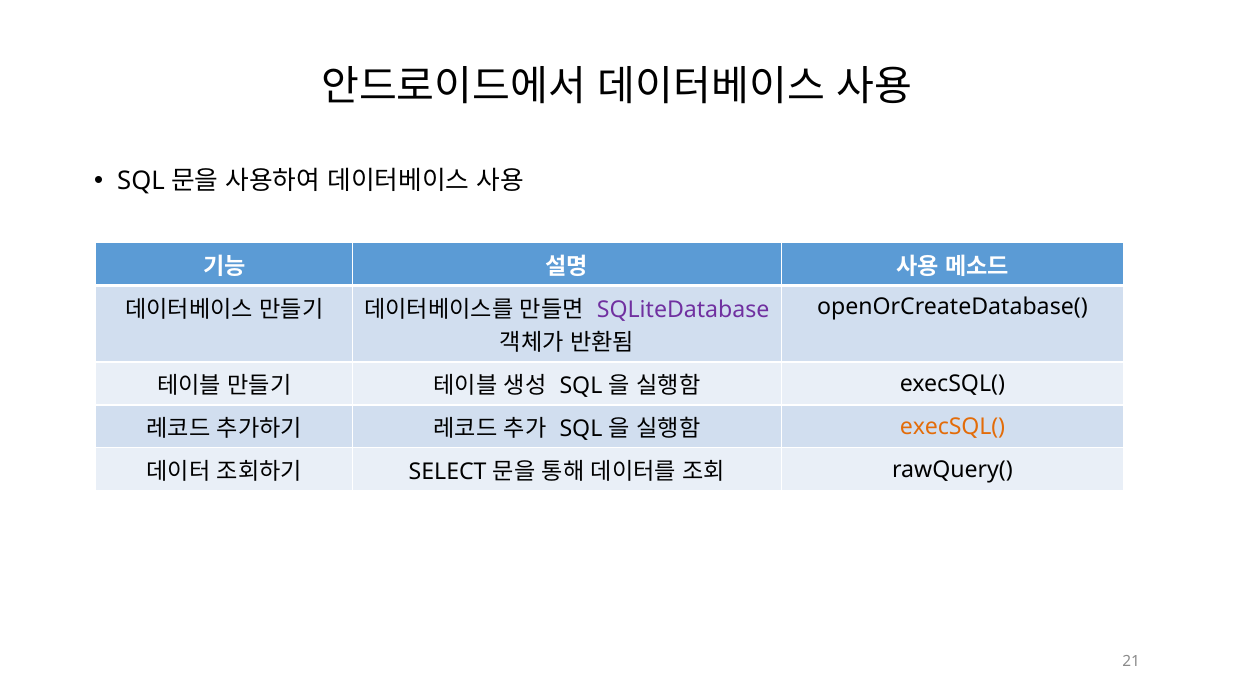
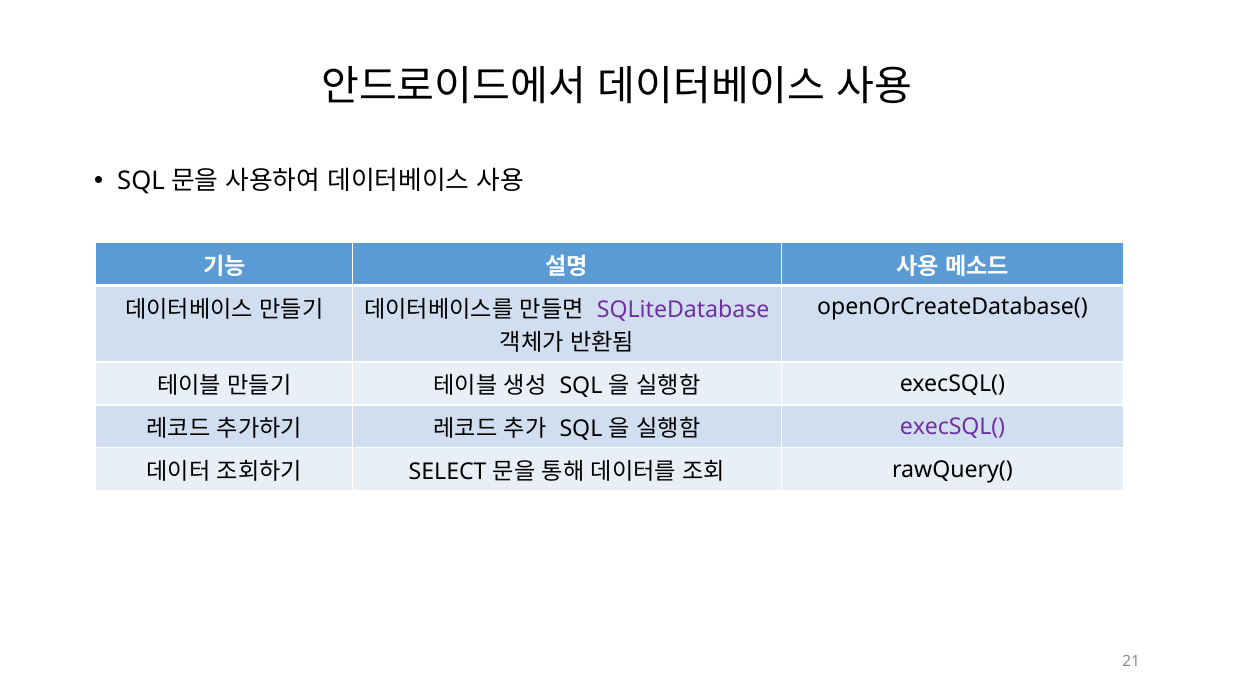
execSQL( colour: orange -> purple (953, 427)
